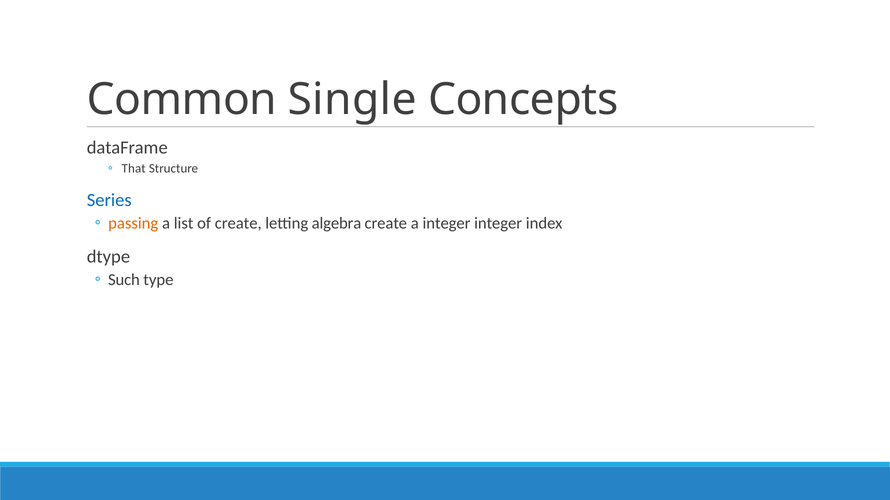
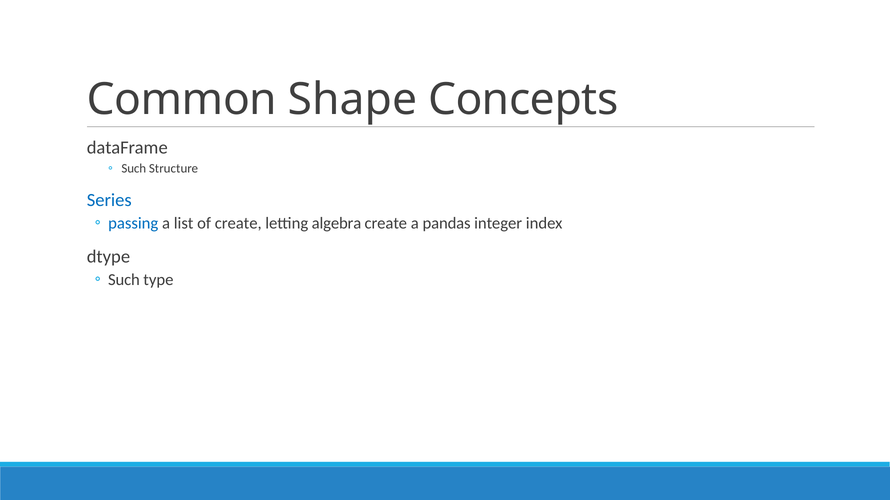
Single: Single -> Shape (352, 100)
That: That -> Such (134, 169)
passing colour: orange -> blue (133, 223)
a integer: integer -> pandas (447, 223)
